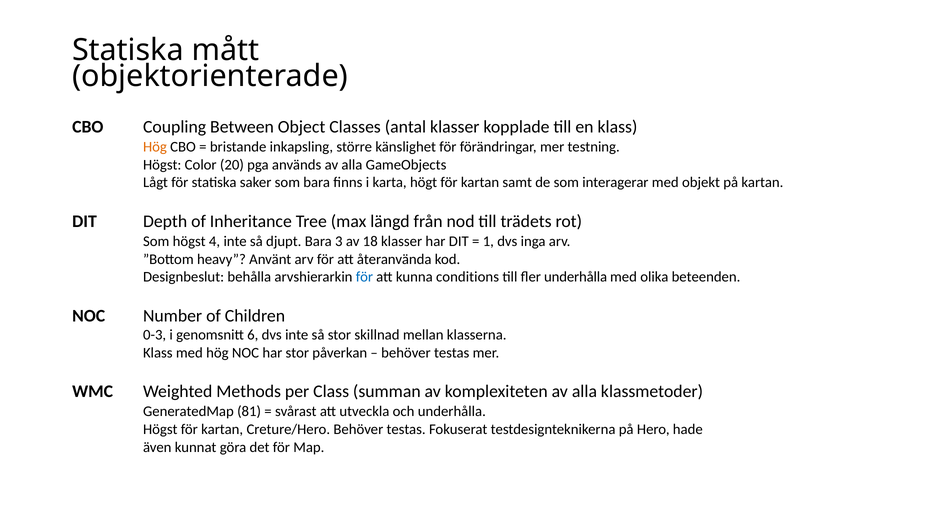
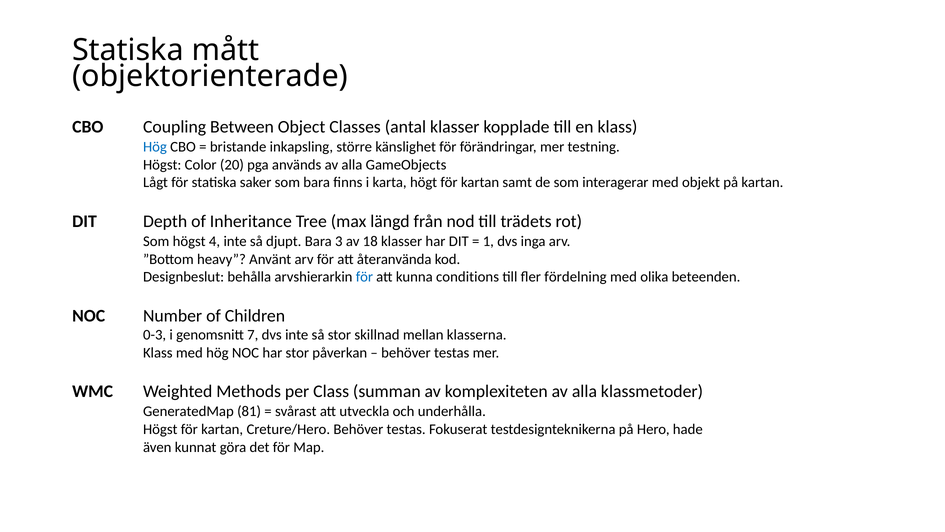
Hög colour: orange -> blue (155, 147)
fler underhålla: underhålla -> fördelning (575, 277)
6: 6 -> 7 (253, 335)
